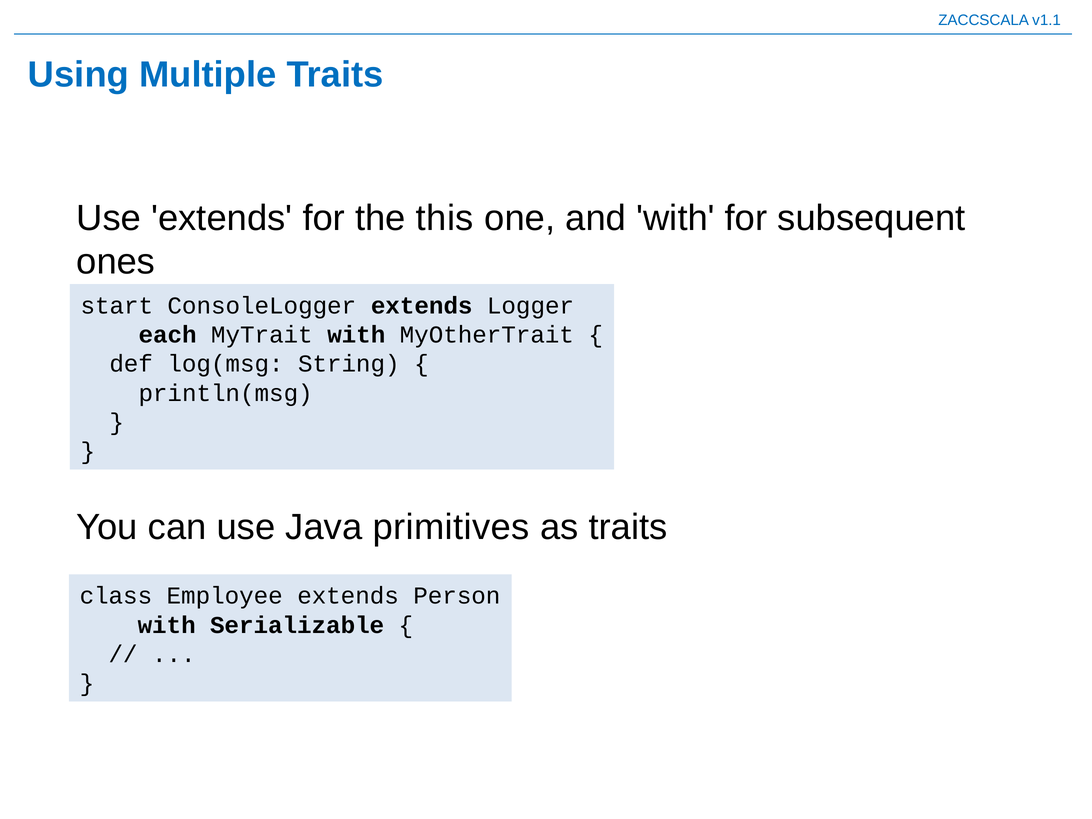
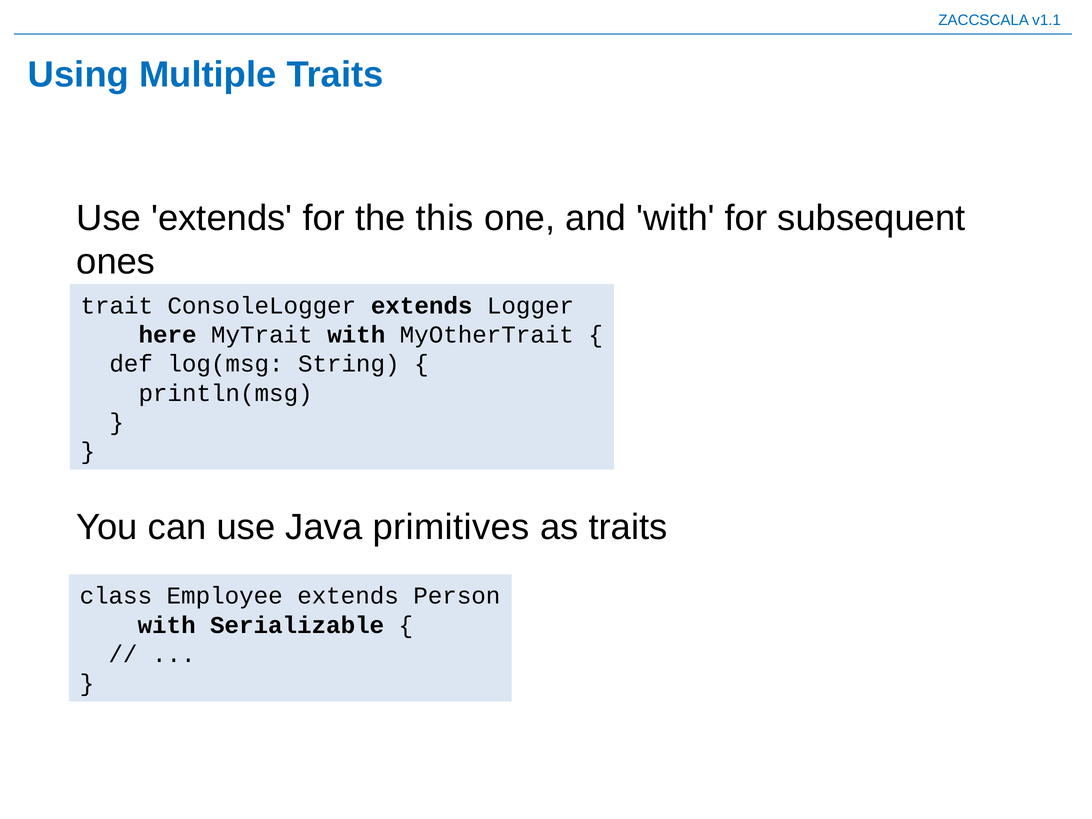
start: start -> trait (117, 306)
each: each -> here (168, 335)
